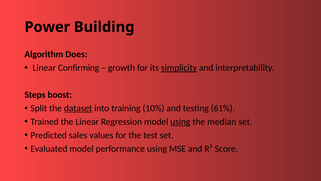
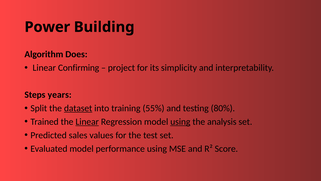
growth: growth -> project (121, 68)
simplicity underline: present -> none (179, 68)
boost: boost -> years (60, 95)
10%: 10% -> 55% (154, 108)
61%: 61% -> 80% (223, 108)
Linear underline: none -> present (87, 121)
median: median -> analysis (222, 121)
